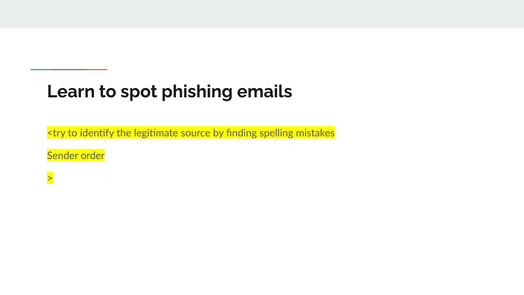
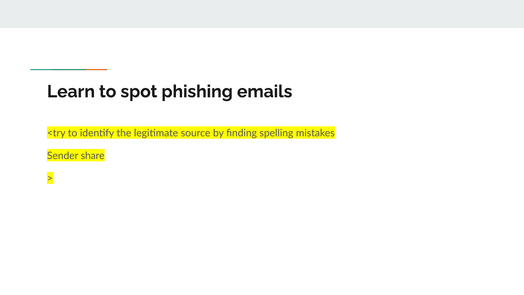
order: order -> share (93, 156)
